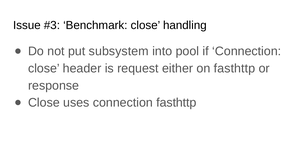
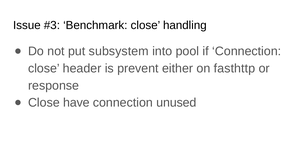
request: request -> prevent (138, 68)
uses: uses -> have (76, 102)
connection fasthttp: fasthttp -> unused (176, 102)
